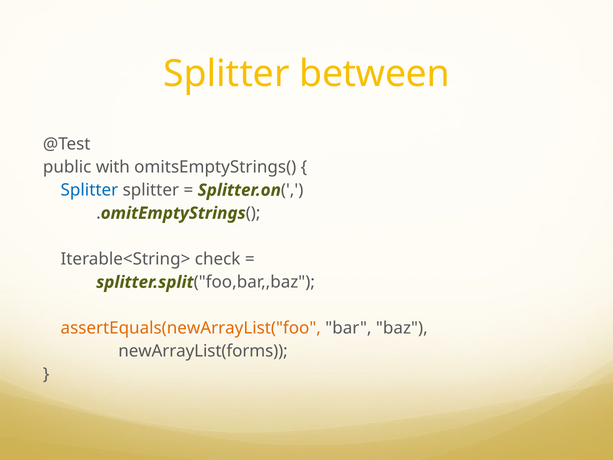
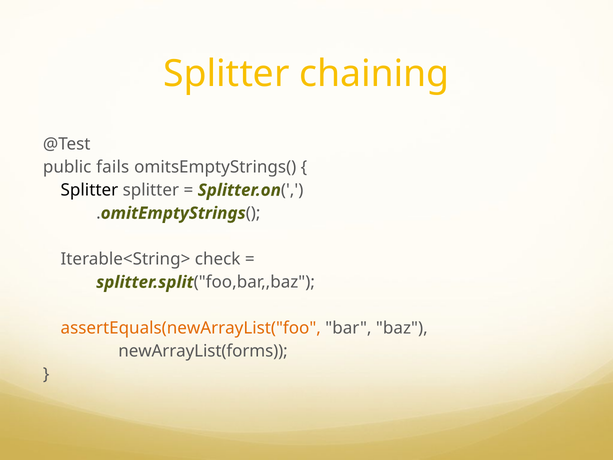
between: between -> chaining (374, 74)
with: with -> fails (113, 167)
Splitter colour: blue -> black (89, 190)
